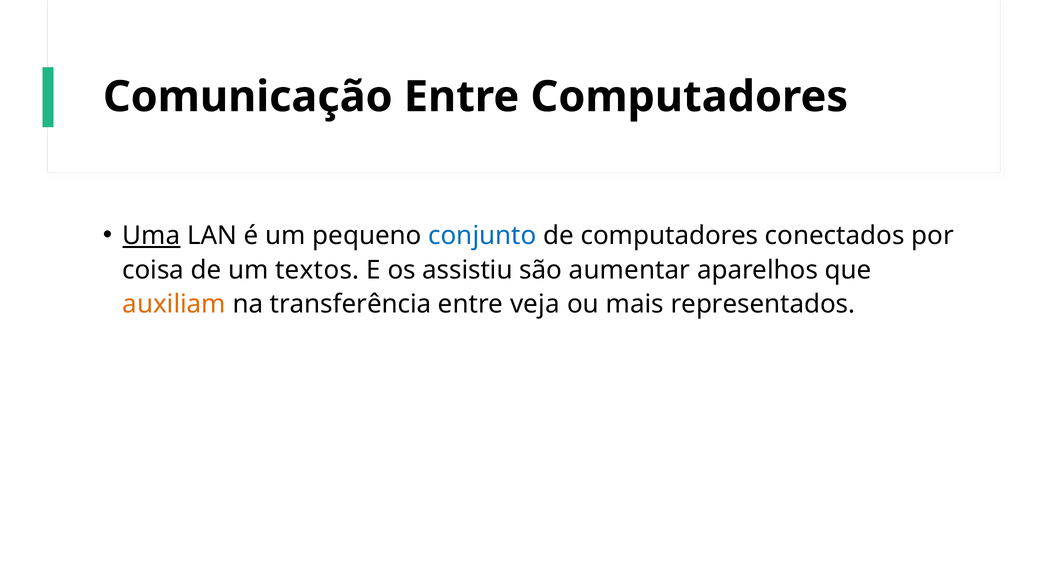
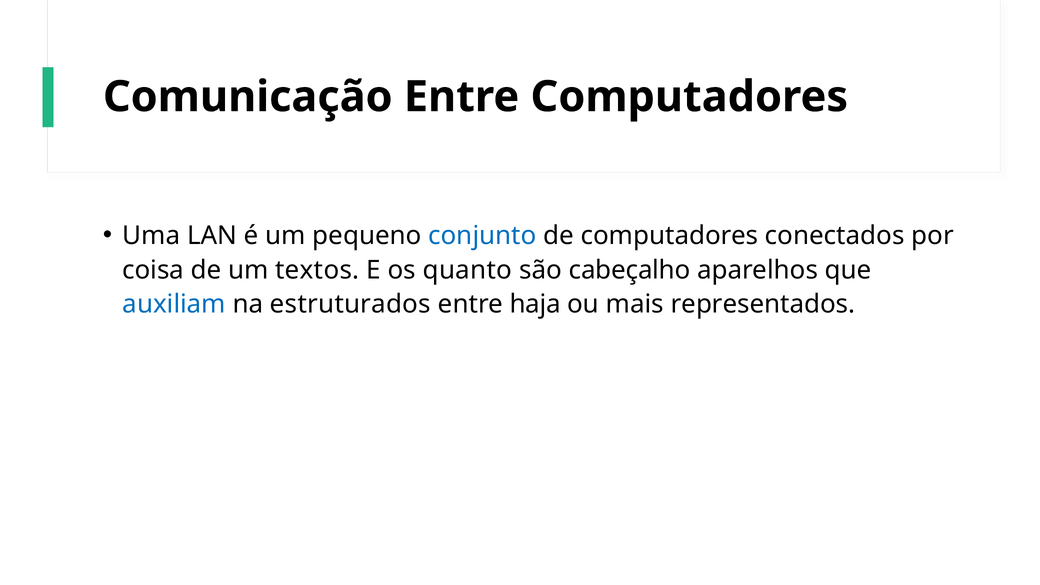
Uma underline: present -> none (151, 236)
assistiu: assistiu -> quanto (467, 270)
aumentar: aumentar -> cabeçalho (630, 270)
auxiliam colour: orange -> blue (174, 304)
transferência: transferência -> estruturados (350, 304)
veja: veja -> haja (535, 304)
